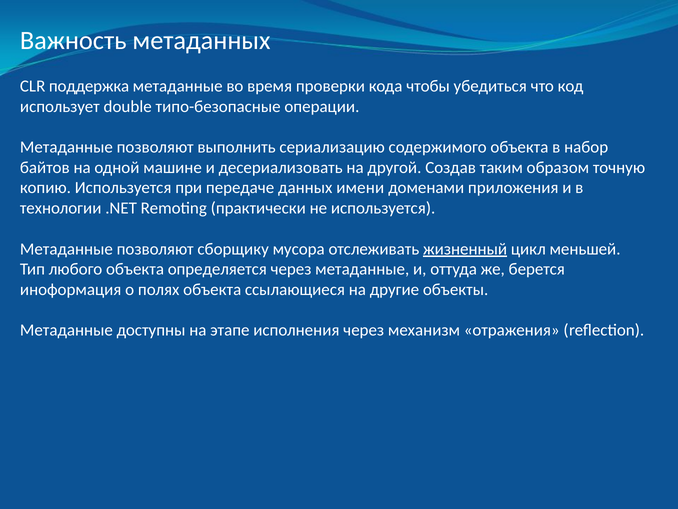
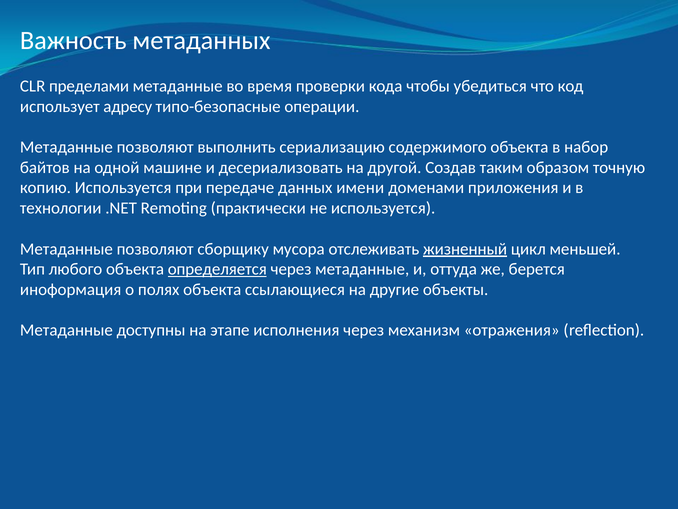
поддержка: поддержка -> пределами (89, 86)
double: double -> адресу (128, 106)
определяется underline: none -> present (217, 269)
